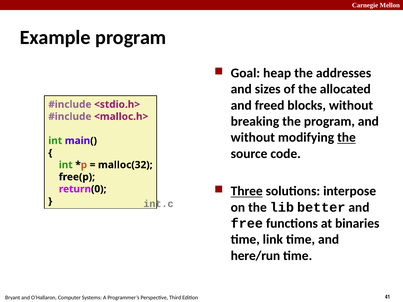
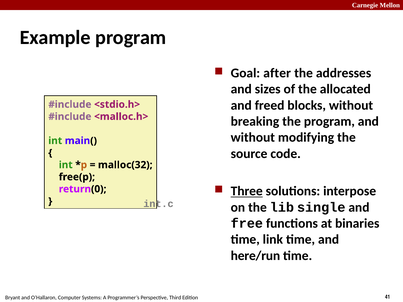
heap: heap -> after (277, 73)
the underline: present -> none (346, 138)
better: better -> single (321, 208)
